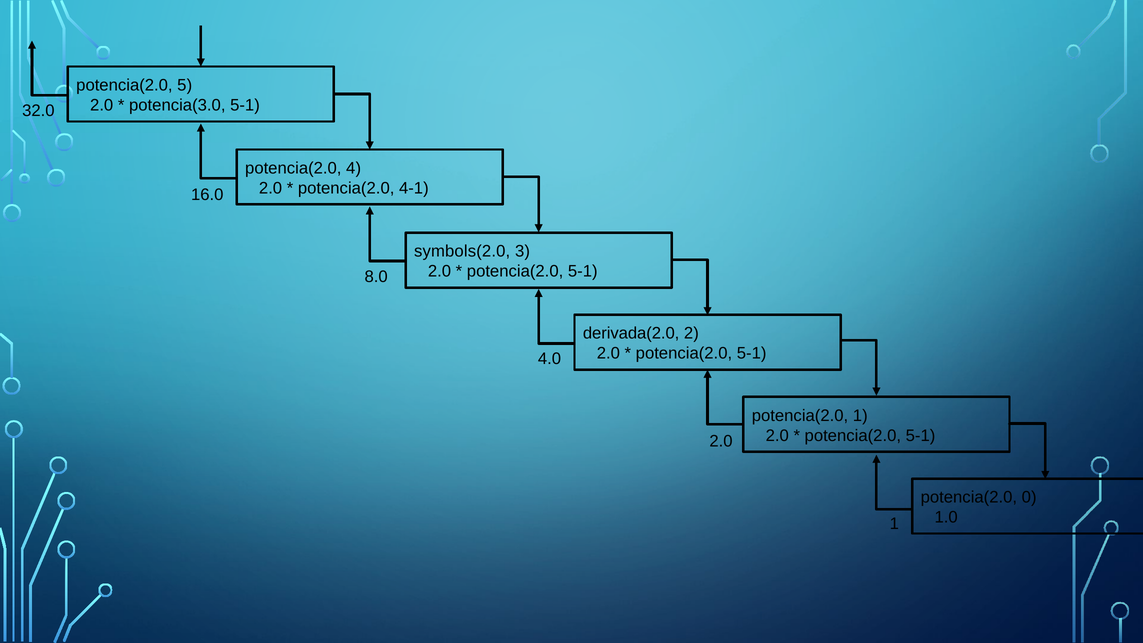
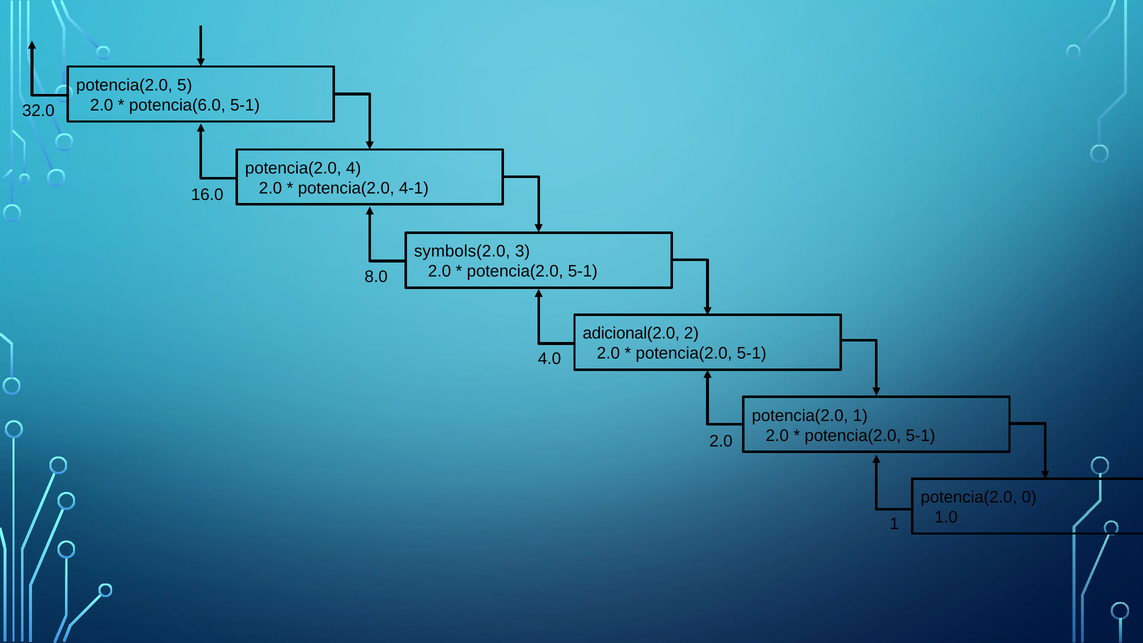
potencia(3.0: potencia(3.0 -> potencia(6.0 (177, 105)
derivada(2.0: derivada(2.0 -> adicional(2.0 (631, 333)
